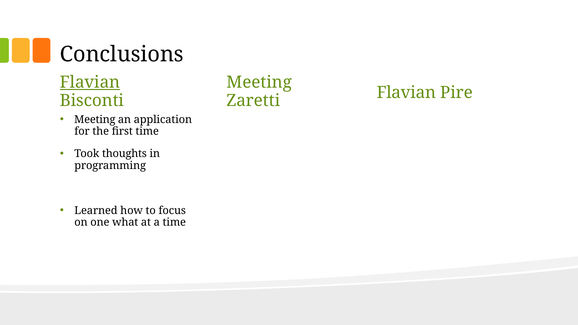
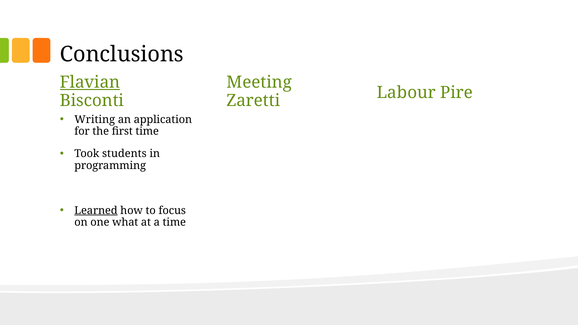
Zaretti Flavian: Flavian -> Labour (406, 93)
Meeting: Meeting -> Writing (95, 120)
thoughts: thoughts -> students (124, 154)
Learned underline: none -> present (96, 211)
